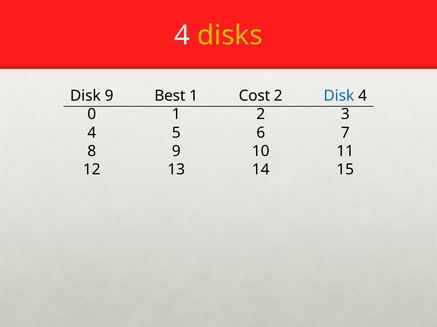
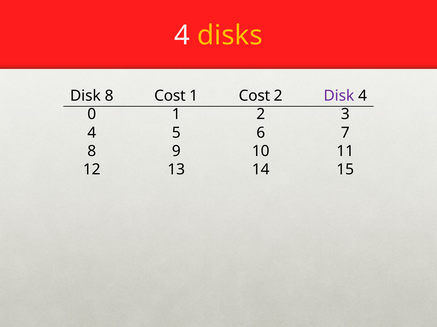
Disk 9: 9 -> 8 (109, 96)
Best: Best -> Cost (170, 96)
Disk colour: blue -> purple (339, 96)
